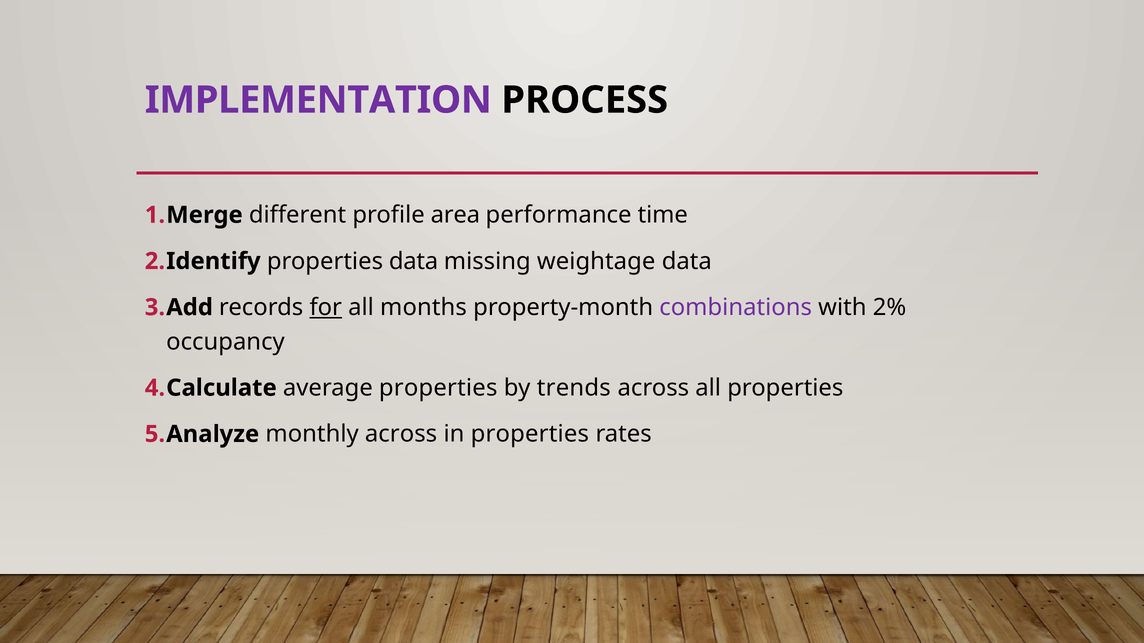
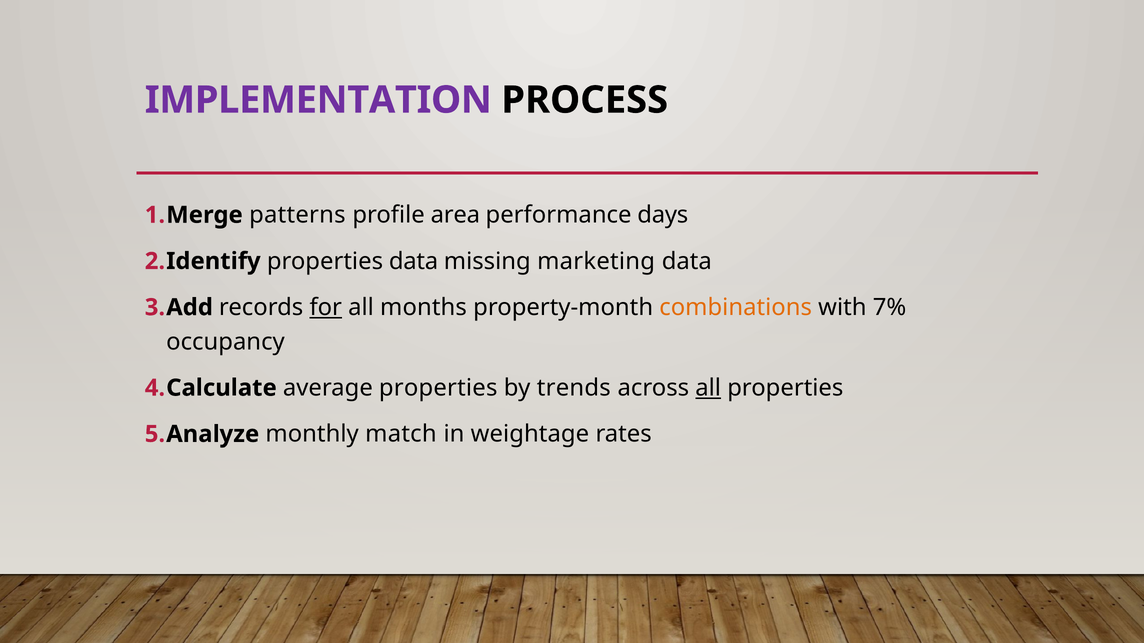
different: different -> patterns (297, 215)
time: time -> days (663, 215)
weightage: weightage -> marketing (596, 261)
combinations colour: purple -> orange (736, 308)
2%: 2% -> 7% (889, 308)
all underline: none -> present (708, 388)
monthly across: across -> match (401, 434)
in properties: properties -> weightage (530, 434)
